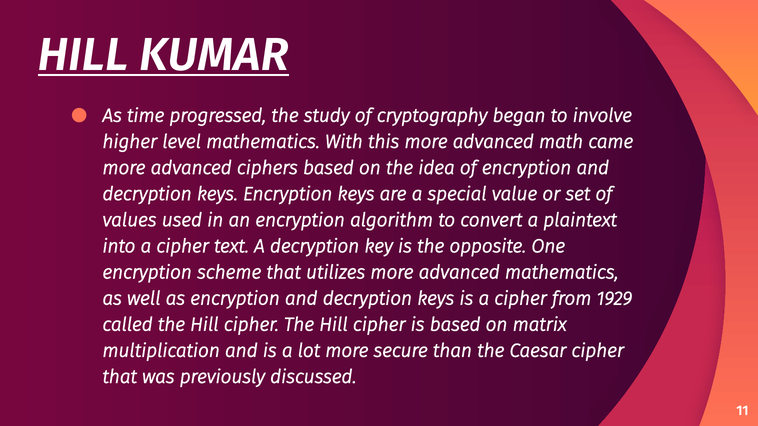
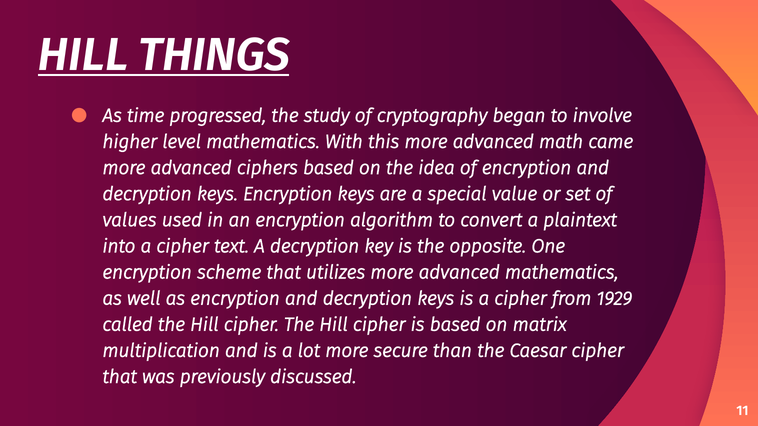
KUMAR: KUMAR -> THINGS (214, 55)
